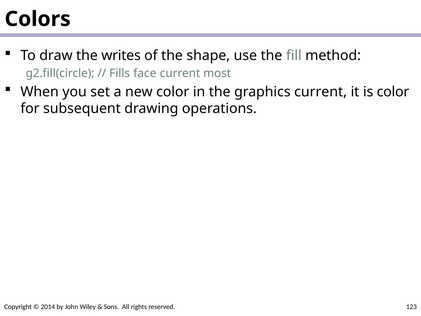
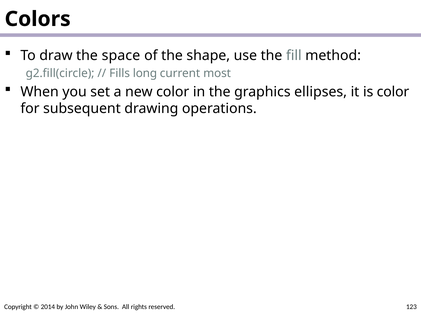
writes: writes -> space (121, 56)
face: face -> long (145, 73)
graphics current: current -> ellipses (321, 92)
